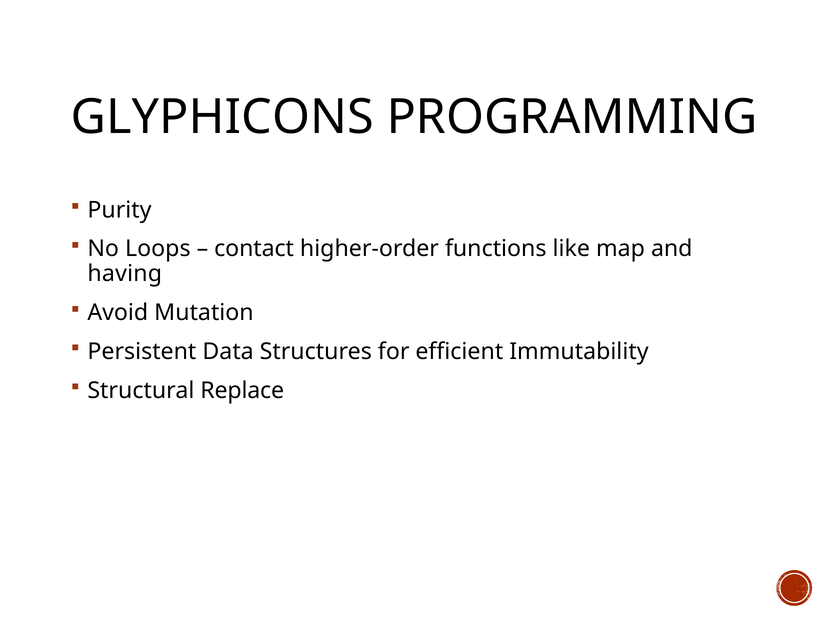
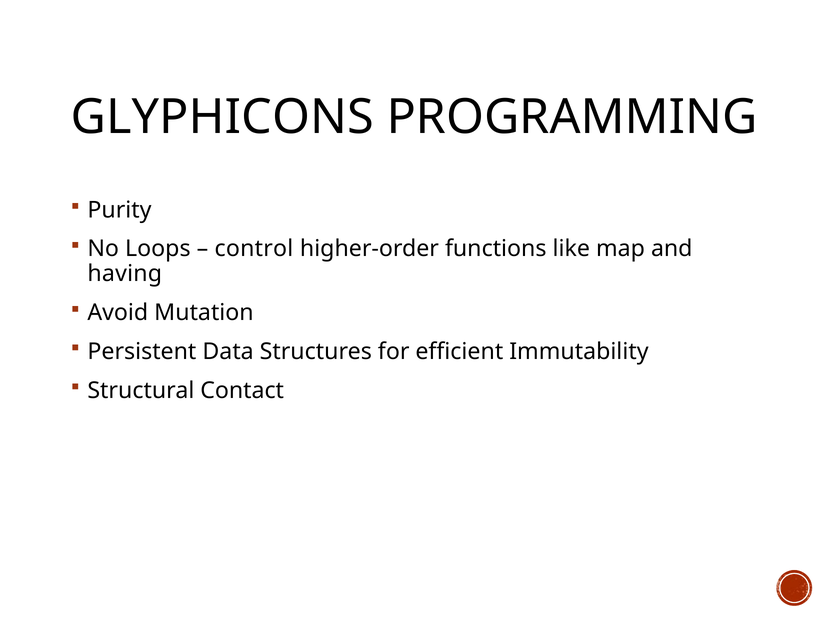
contact: contact -> control (254, 249)
Replace: Replace -> Contact (242, 390)
